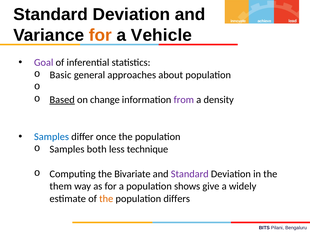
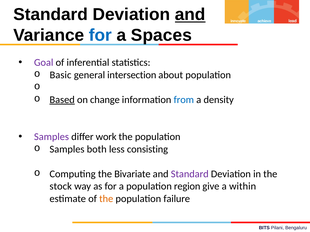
and underline: none -> present (190, 15)
for colour: orange -> blue (100, 35)
Vehicle: Vehicle -> Spaces (161, 35)
approaches: approaches -> intersection (132, 75)
from colour: purple -> blue (184, 100)
Samples colour: blue -> purple (51, 137)
once: once -> work (106, 137)
technique: technique -> consisting (147, 149)
them: them -> stock (61, 187)
shows: shows -> region (187, 187)
widely: widely -> within (243, 187)
differs: differs -> failure (177, 199)
